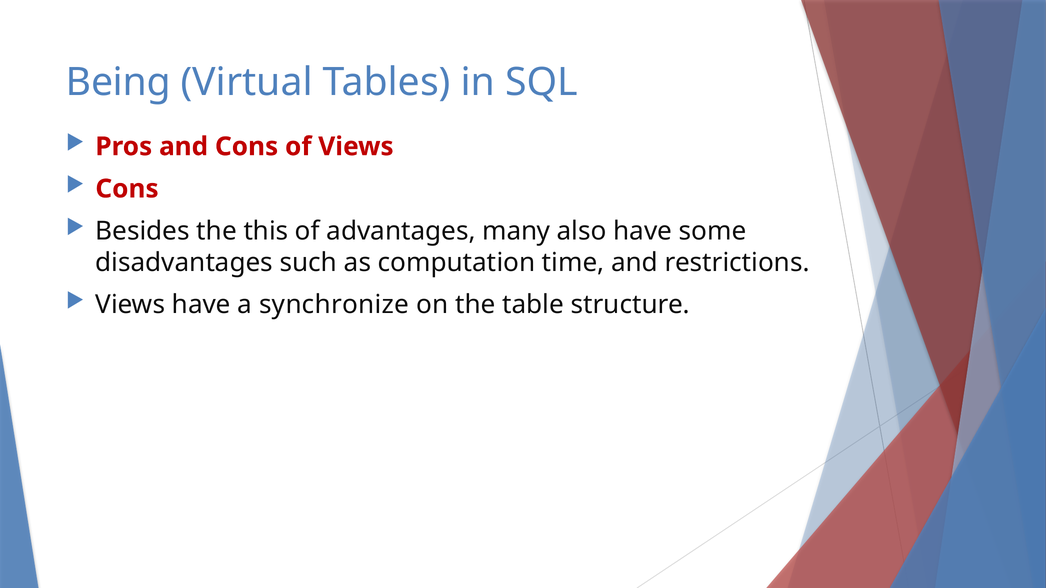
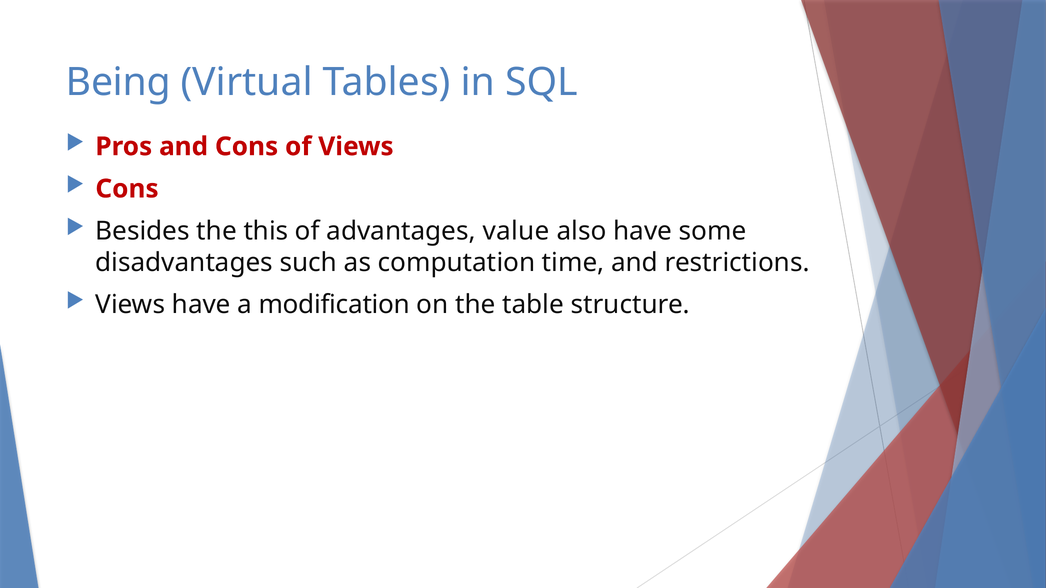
many: many -> value (516, 231)
synchronize: synchronize -> modification (334, 305)
